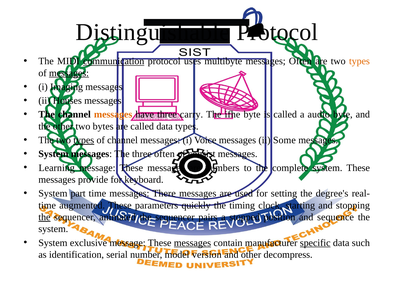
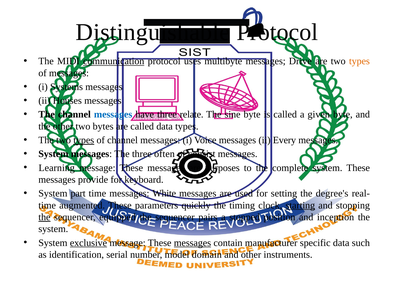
messages Often: Often -> Drive (300, 61)
messages underline: present -> none (69, 73)
Imaging: Imaging -> Systems (67, 87)
messages colour: orange -> blue (113, 114)
carry: carry -> relate (192, 114)
ifhe: ifhe -> sine (233, 114)
audio: audio -> given (319, 114)
Some: Some -> Every (284, 140)
numbers: numbers -> purposes (222, 167)
There: There -> White (164, 193)
starting underline: none -> present (300, 205)
animated: animated -> equipped (118, 217)
sequence: sequence -> inception (336, 217)
exclusive underline: none -> present (88, 242)
specific underline: present -> none (315, 242)
version: version -> domain (207, 254)
decompress: decompress -> instruments (288, 254)
